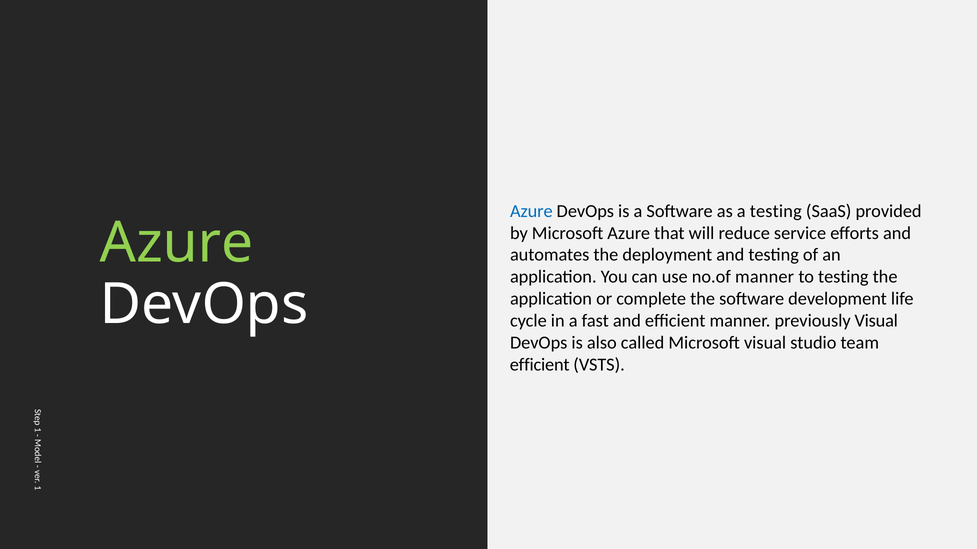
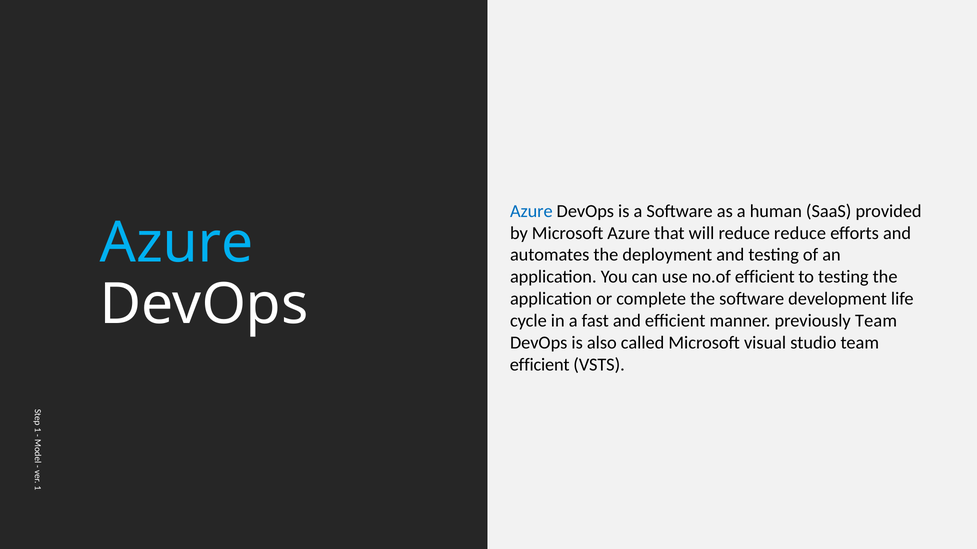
a testing: testing -> human (776, 211)
reduce service: service -> reduce (800, 233)
Azure colour: light green -> light blue (177, 243)
no.of manner: manner -> efficient (765, 277)
previously Visual: Visual -> Team (876, 321)
